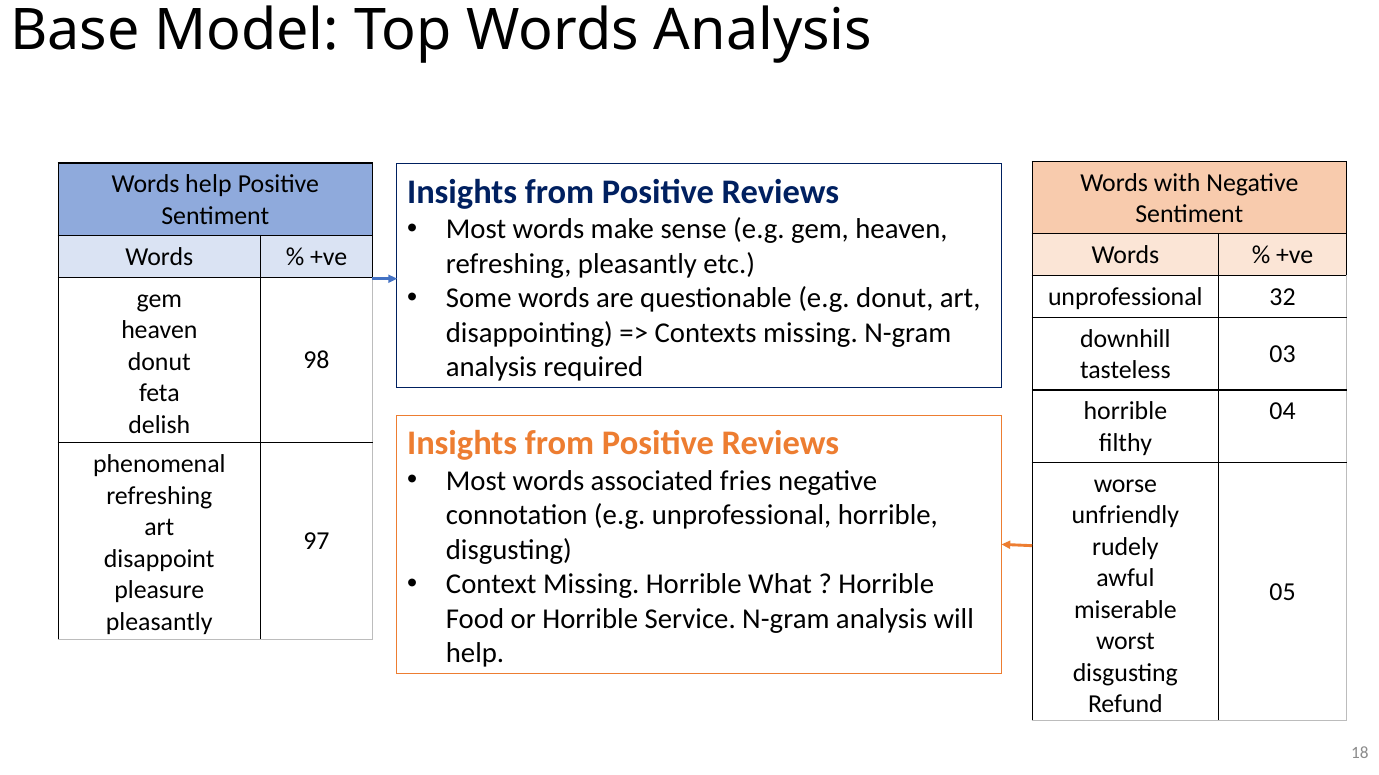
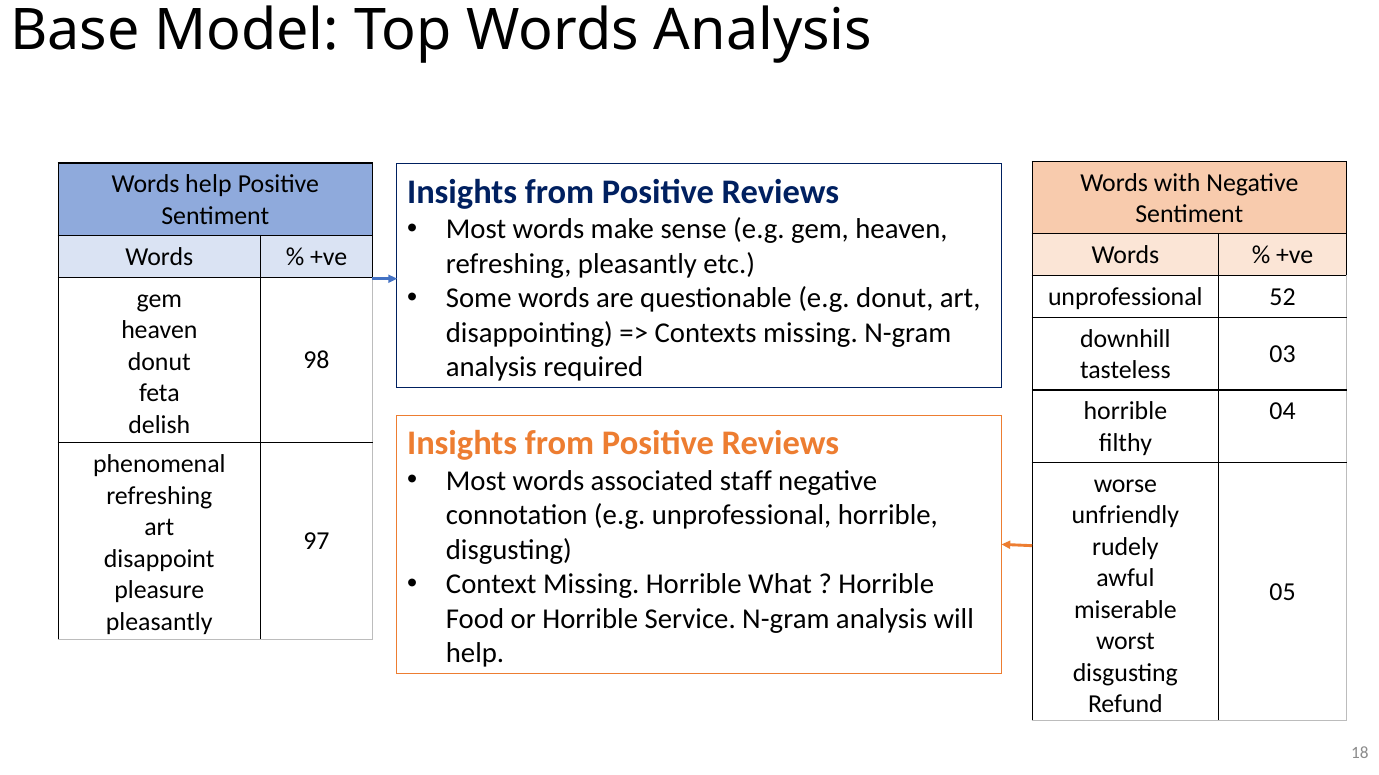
32: 32 -> 52 (1283, 297)
fries: fries -> staff (746, 481)
